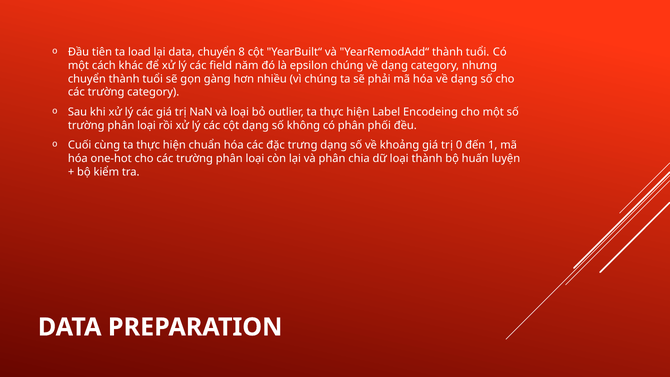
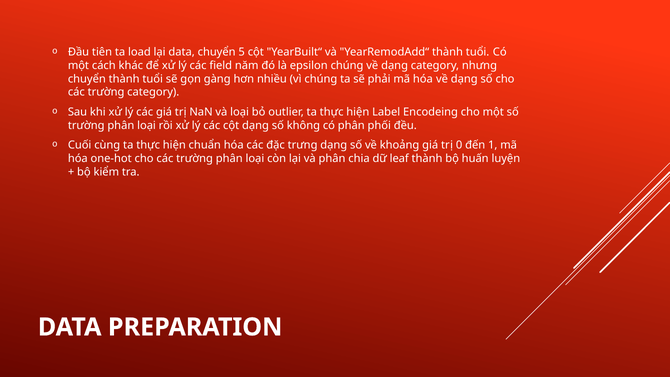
8: 8 -> 5 (242, 52)
dữ loại: loại -> leaf (399, 159)
